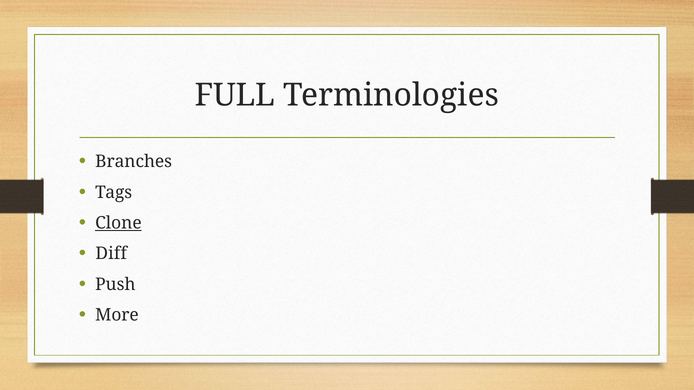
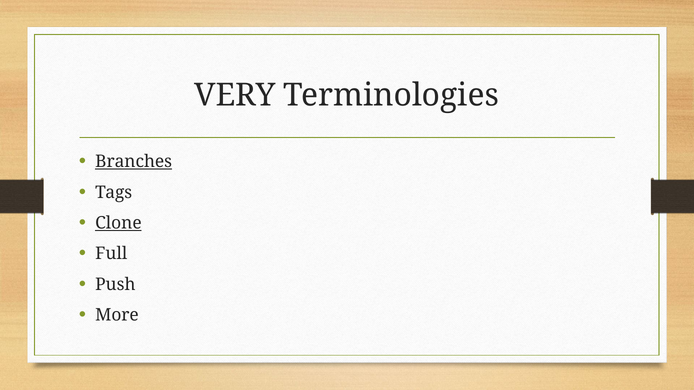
FULL: FULL -> VERY (235, 95)
Branches underline: none -> present (134, 162)
Diff: Diff -> Full (111, 254)
